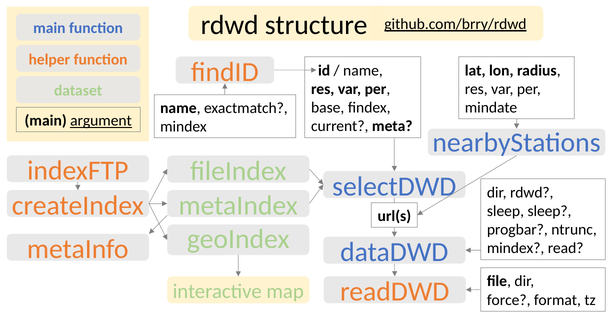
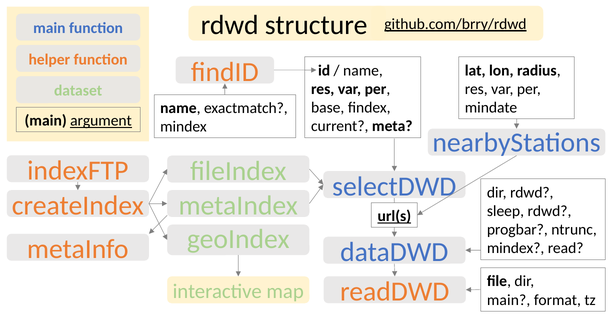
sleep sleep: sleep -> rdwd (549, 211)
url(s underline: none -> present (394, 217)
force: force -> main (509, 301)
